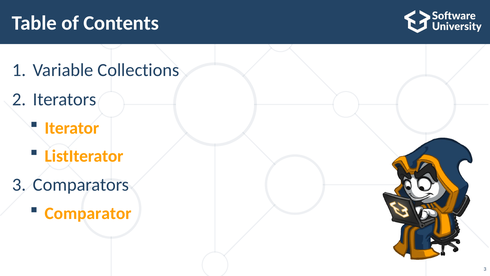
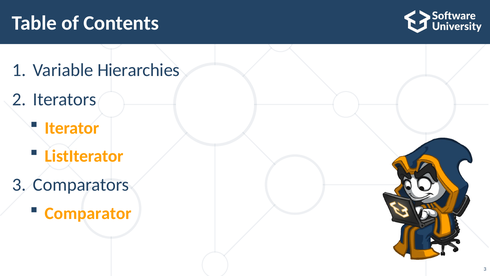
Collections: Collections -> Hierarchies (139, 70)
